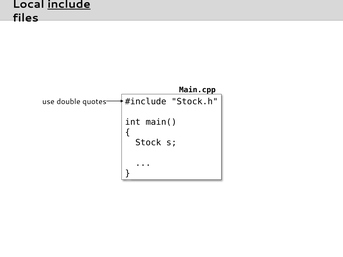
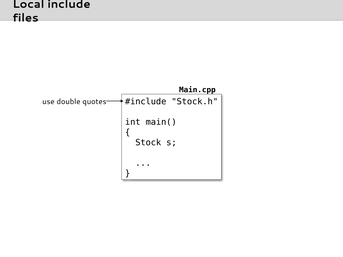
include underline: present -> none (69, 4)
